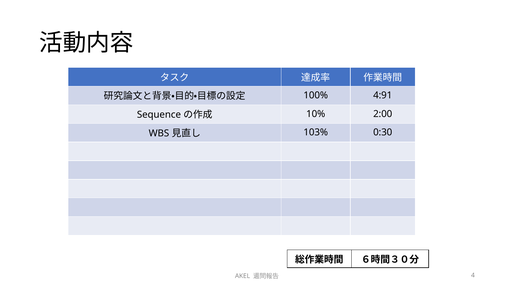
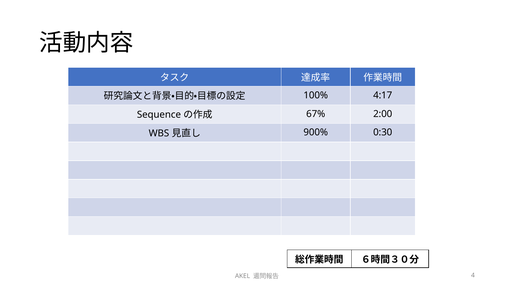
4:91: 4:91 -> 4:17 (383, 95)
10%: 10% -> 67% (316, 114)
103%: 103% -> 900% (316, 133)
